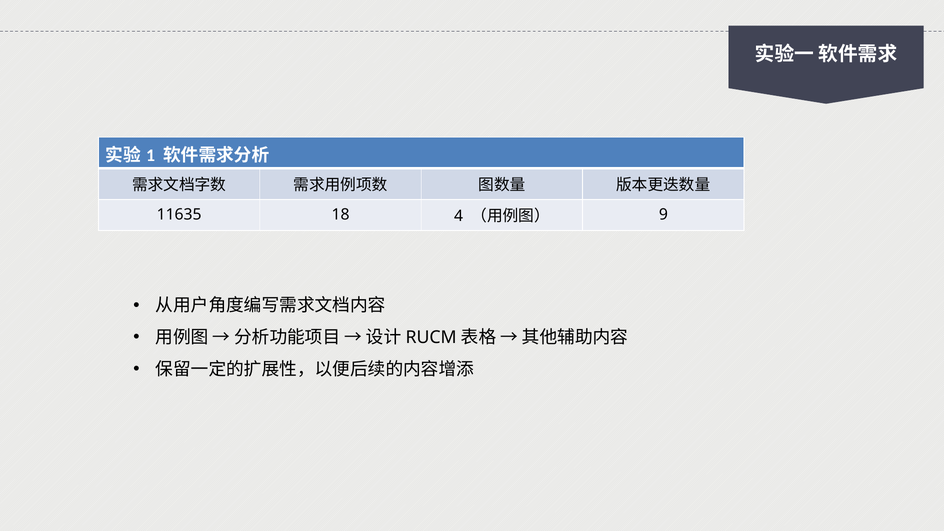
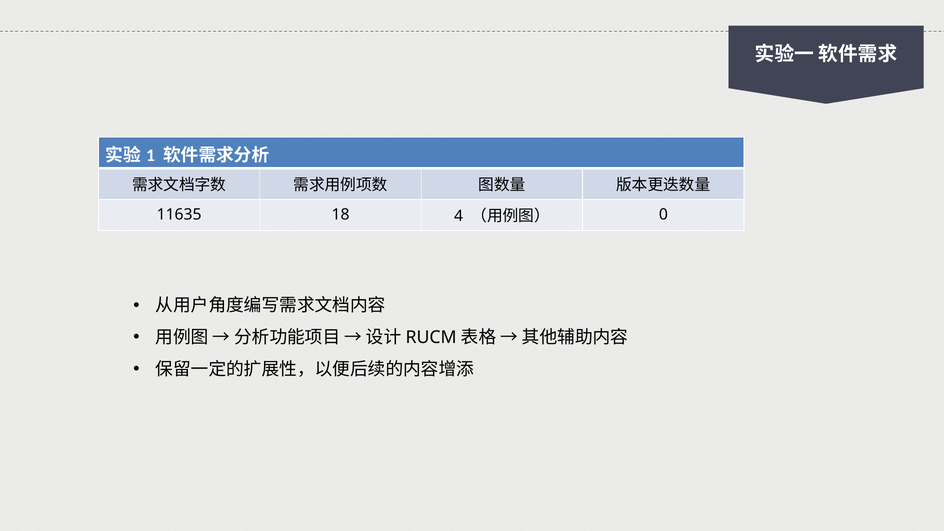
9: 9 -> 0 (663, 215)
